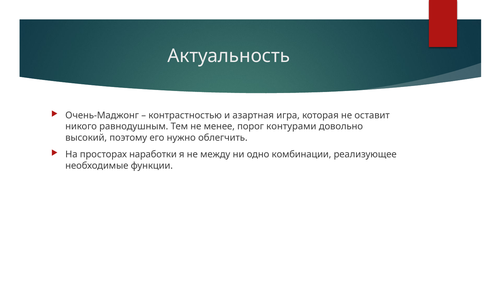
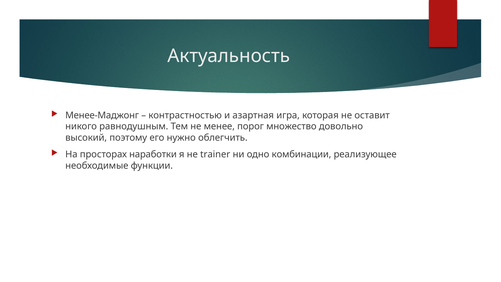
Очень-Маджонг: Очень-Маджонг -> Менее-Маджонг (102, 115)
контурами: контурами -> множество (291, 126)
между: между -> trainer (215, 154)
